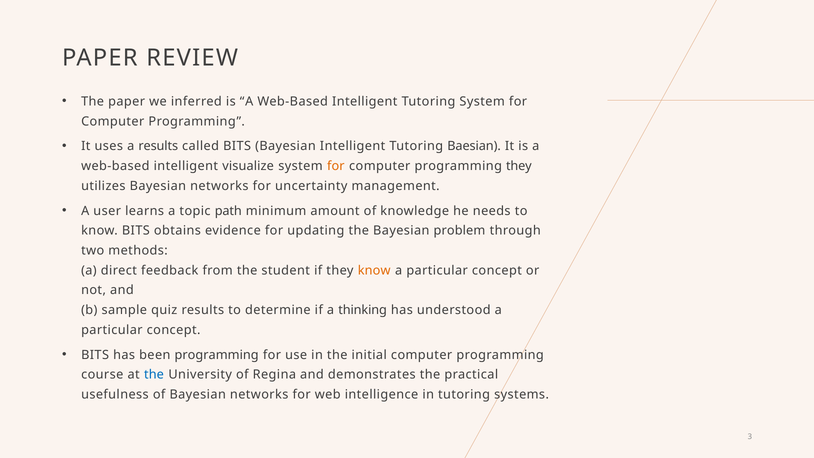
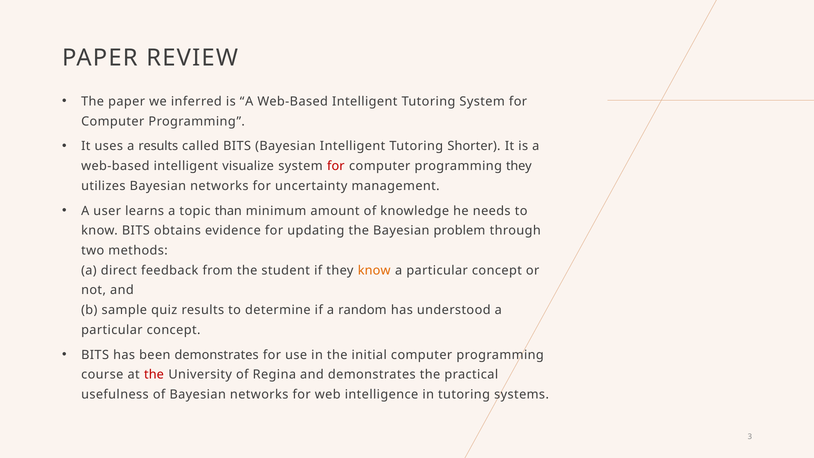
Baesian: Baesian -> Shorter (474, 146)
for colour: orange -> red (336, 166)
path: path -> than (228, 211)
thinking: thinking -> random (362, 310)
been programming: programming -> demonstrates (217, 355)
the colour: blue -> red (154, 375)
